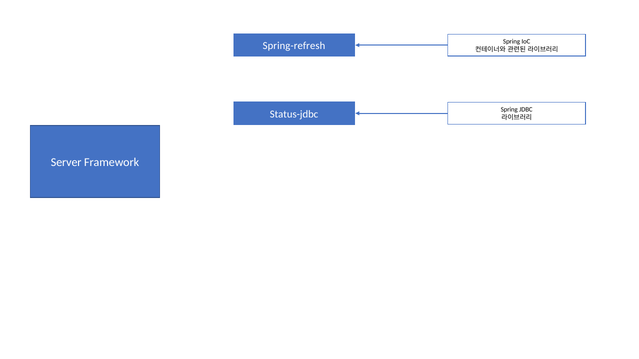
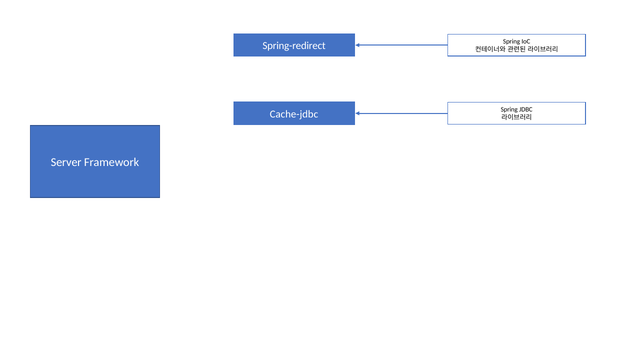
Spring-refresh: Spring-refresh -> Spring-redirect (294, 46)
Status-jdbc: Status-jdbc -> Cache-jdbc (294, 114)
